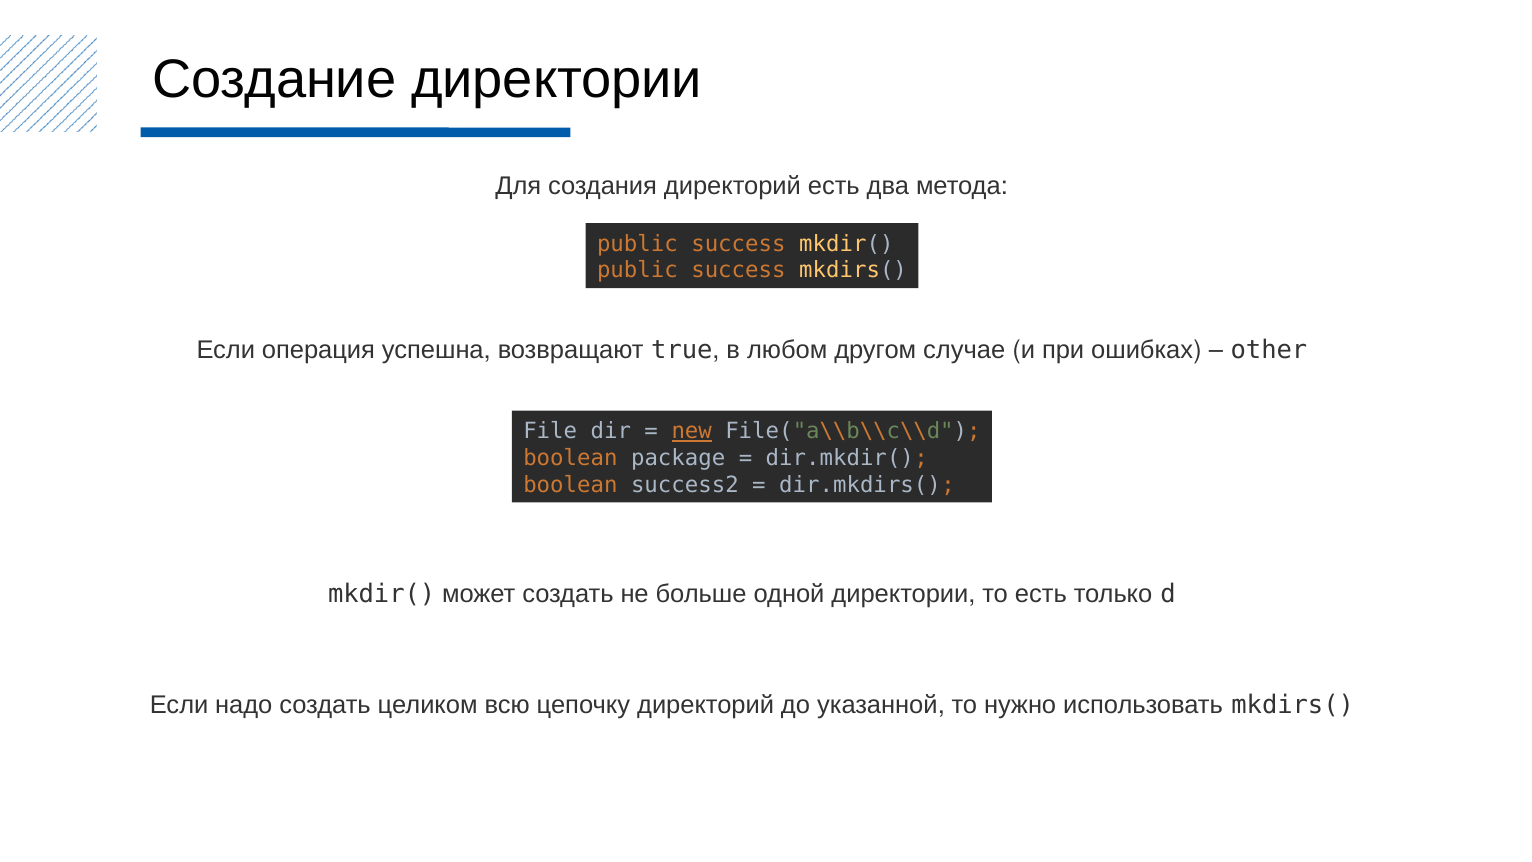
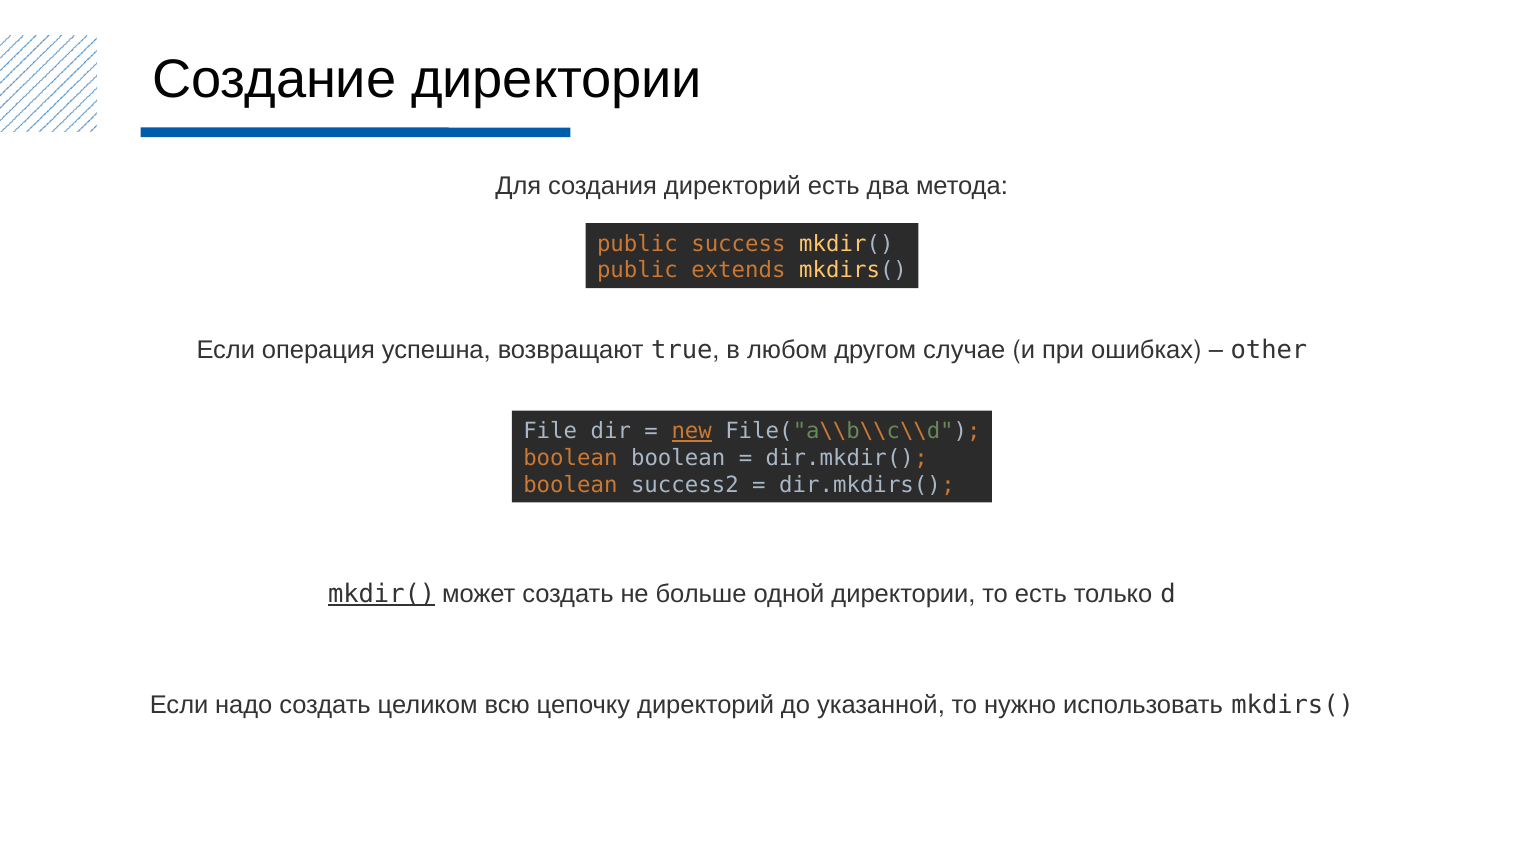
success: success -> extends (738, 271)
boolean package: package -> boolean (678, 458)
mkdir( underline: none -> present (382, 594)
